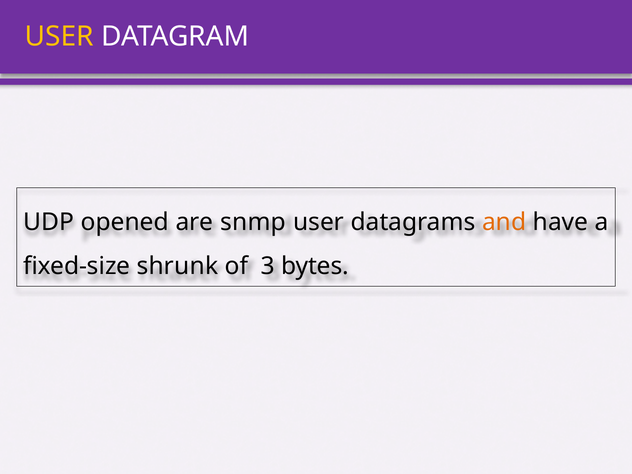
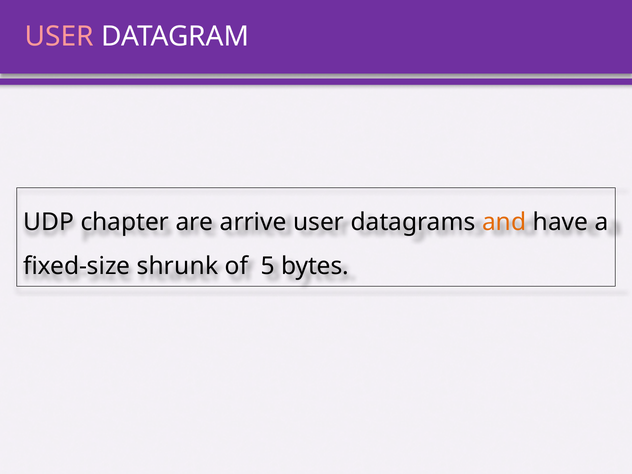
USER colour: yellow -> pink (59, 37)
opened: opened -> chapter (125, 222)
snmp: snmp -> arrive (253, 222)
3: 3 -> 5 (268, 266)
